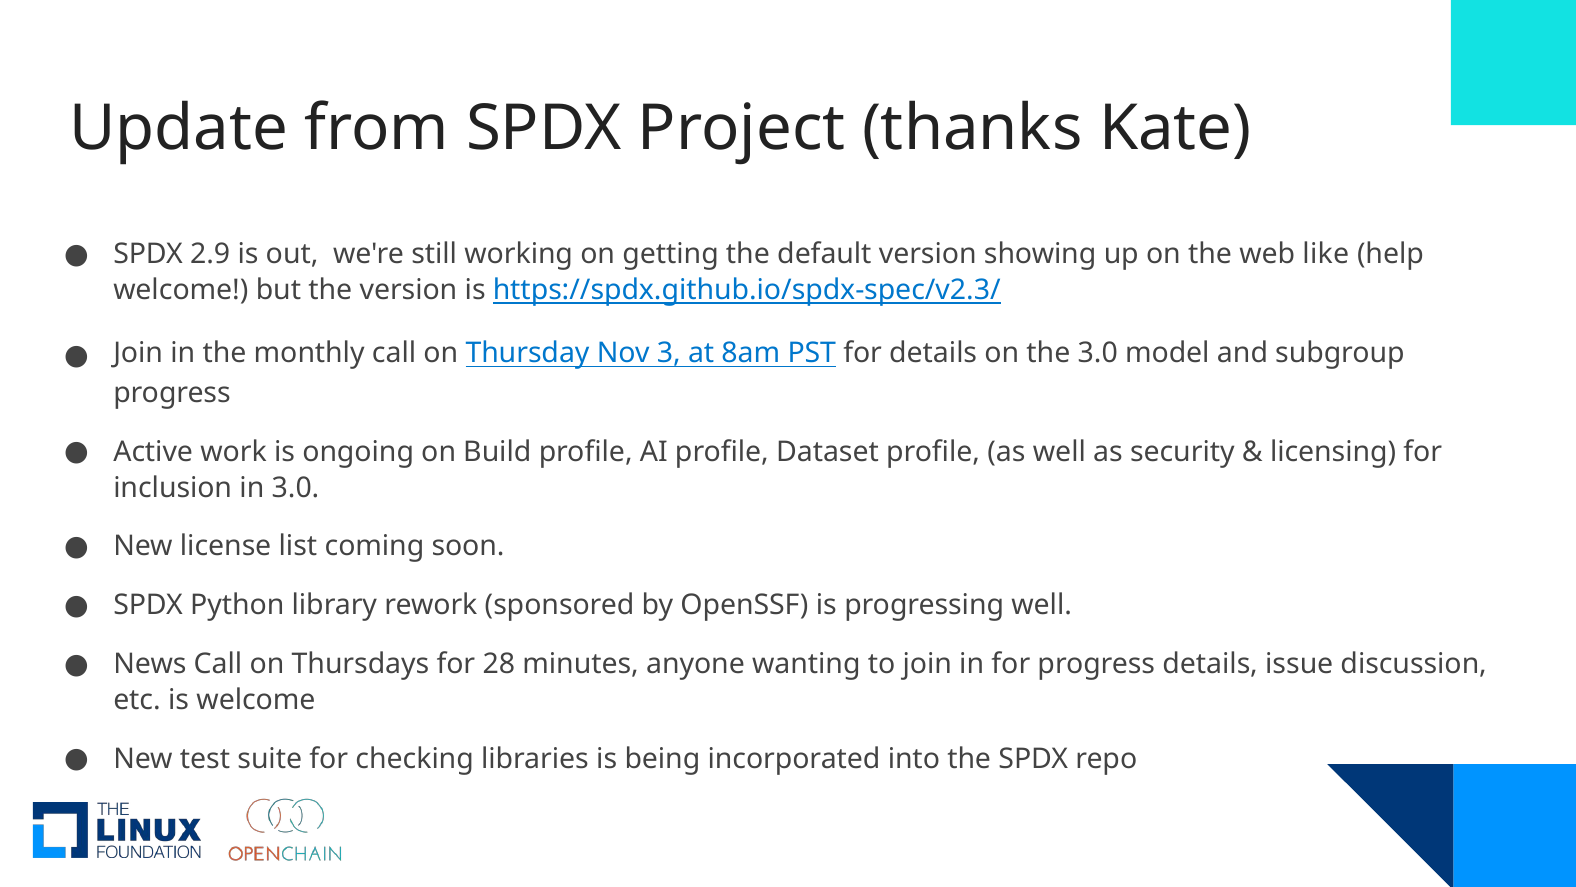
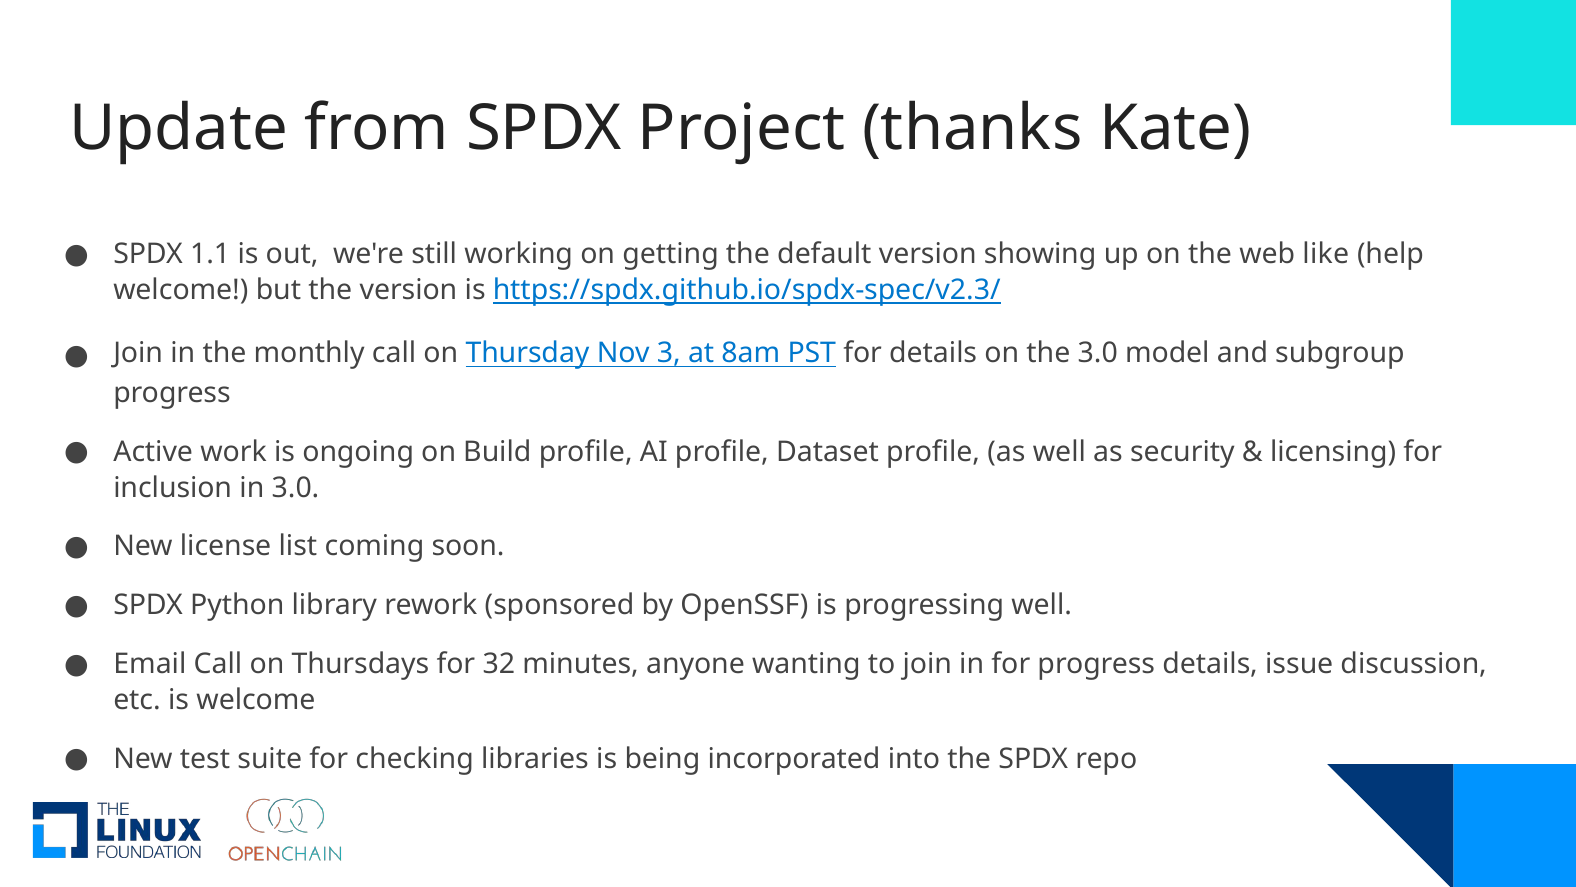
2.9: 2.9 -> 1.1 (210, 254)
News: News -> Email (150, 664)
28: 28 -> 32 (499, 664)
